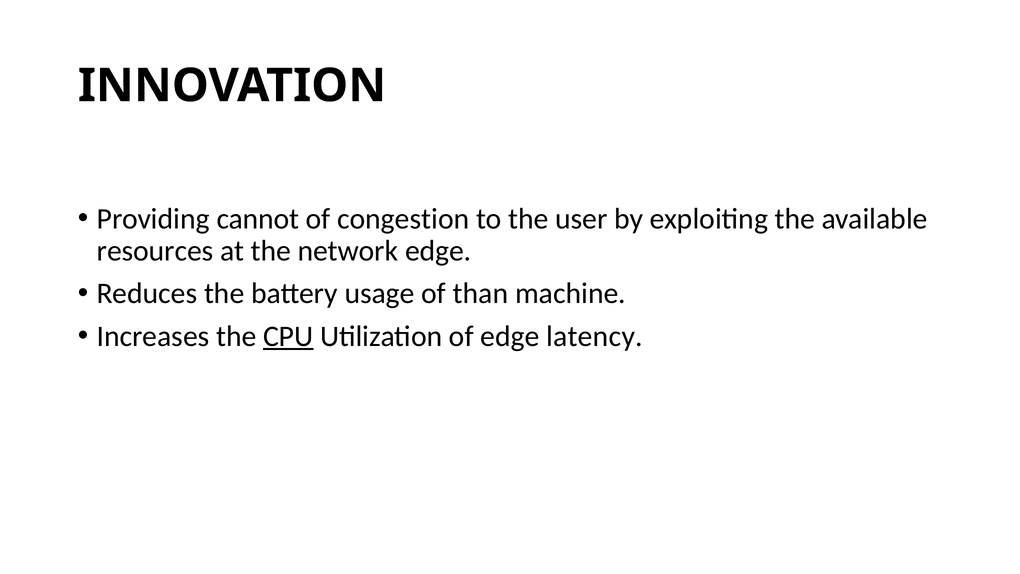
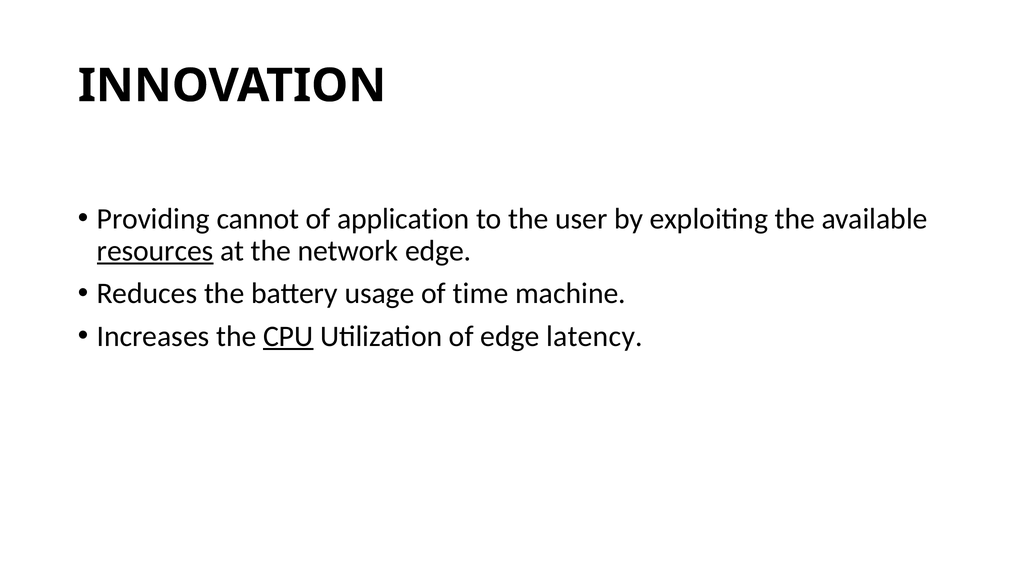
congestion: congestion -> application (403, 219)
resources underline: none -> present (155, 251)
than: than -> time (480, 293)
